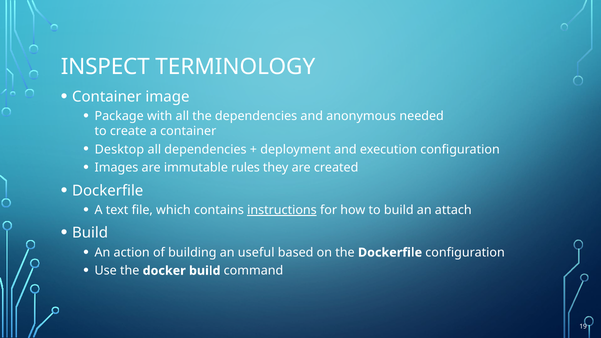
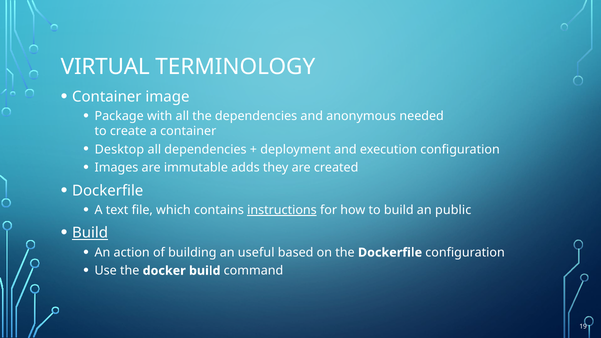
INSPECT: INSPECT -> VIRTUAL (105, 67)
rules: rules -> adds (245, 168)
attach: attach -> public (453, 210)
Build underline: none -> present (90, 233)
